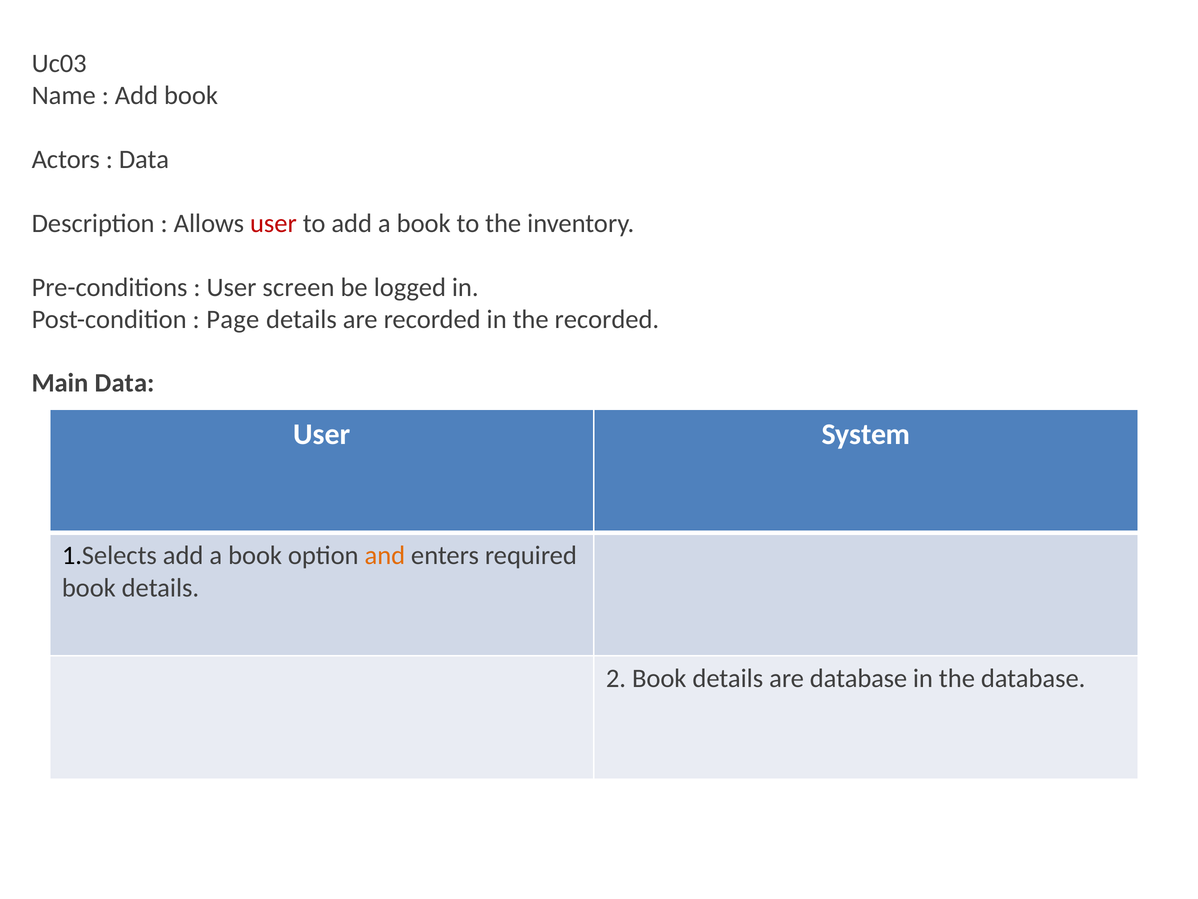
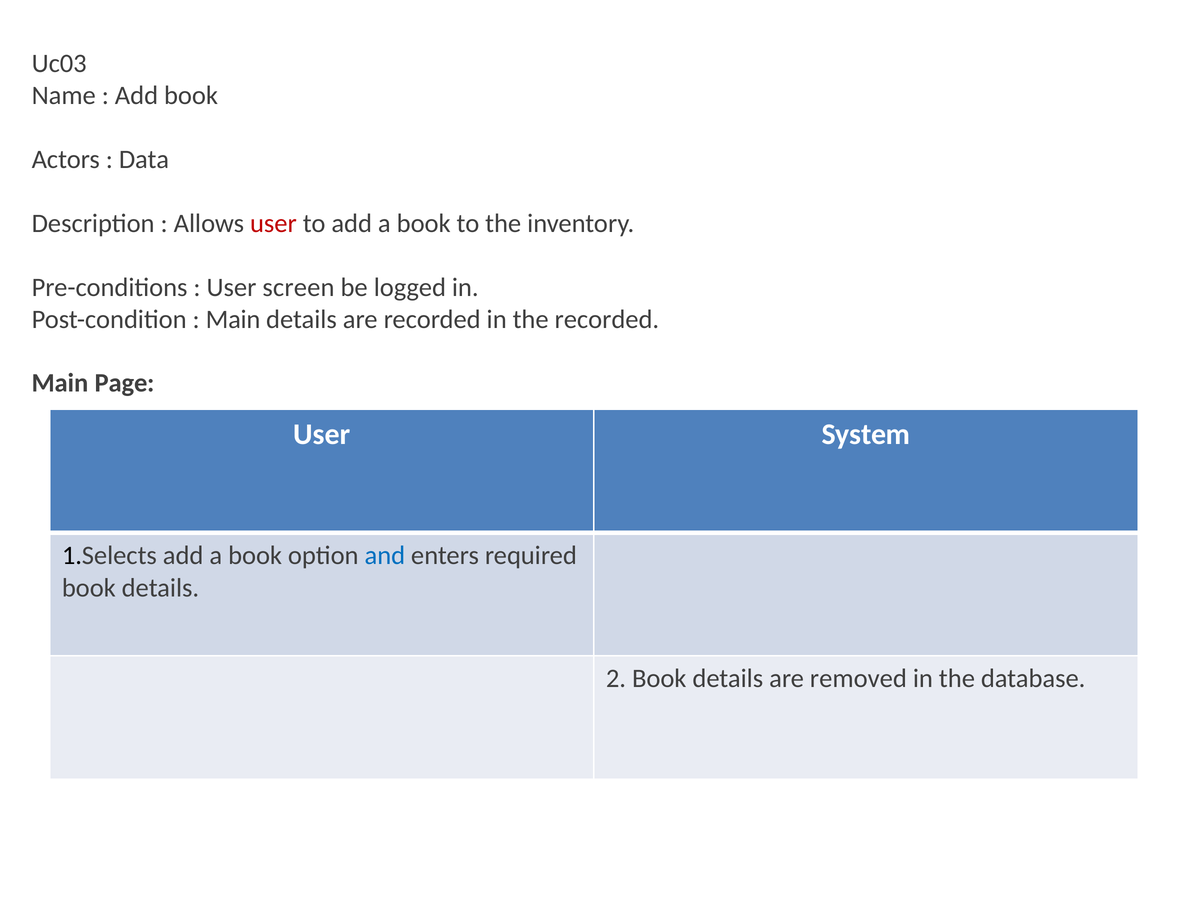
Page: Page -> Main (233, 319)
Main Data: Data -> Page (125, 383)
and colour: orange -> blue (385, 555)
are database: database -> removed (858, 678)
